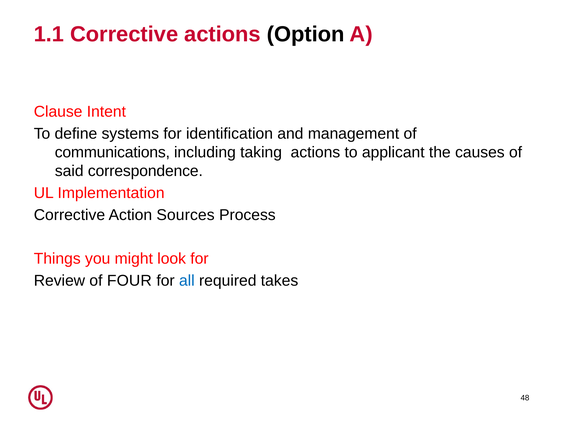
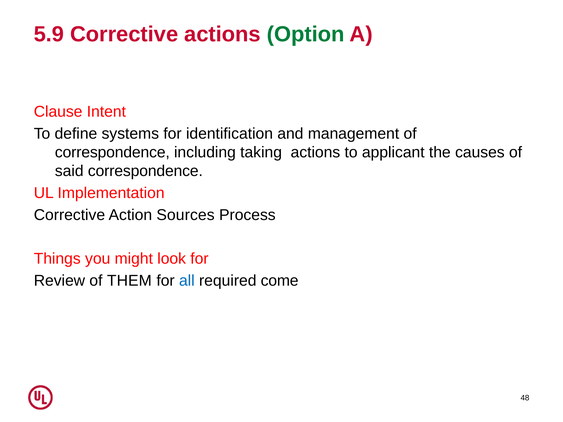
1.1: 1.1 -> 5.9 (49, 34)
Option colour: black -> green (306, 34)
communications: communications -> correspondence (112, 152)
FOUR: FOUR -> THEM (129, 281)
takes: takes -> come (280, 281)
